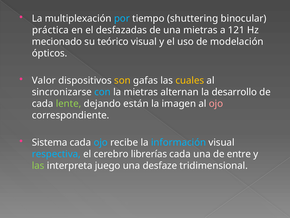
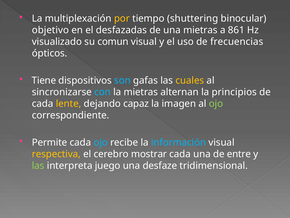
por colour: light blue -> yellow (122, 18)
práctica: práctica -> objetivo (50, 30)
121: 121 -> 861 (236, 30)
mecionado: mecionado -> visualizado (57, 42)
teórico: teórico -> comun (113, 42)
modelación: modelación -> frecuencias (237, 42)
Valor: Valor -> Tiene (44, 80)
son colour: yellow -> light blue (122, 80)
desarrollo: desarrollo -> principios (234, 92)
lente colour: light green -> yellow (69, 104)
están: están -> capaz (136, 104)
ojo colour: pink -> light green (216, 104)
Sistema: Sistema -> Permite (50, 142)
respectiva colour: light blue -> yellow (56, 154)
librerías: librerías -> mostrar (149, 154)
